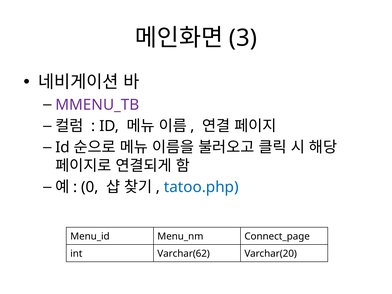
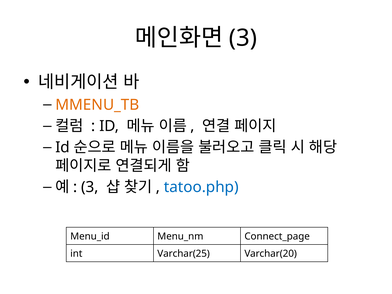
MMENU_TB colour: purple -> orange (97, 105)
0: 0 -> 3 (90, 187)
Varchar(62: Varchar(62 -> Varchar(25 (184, 254)
